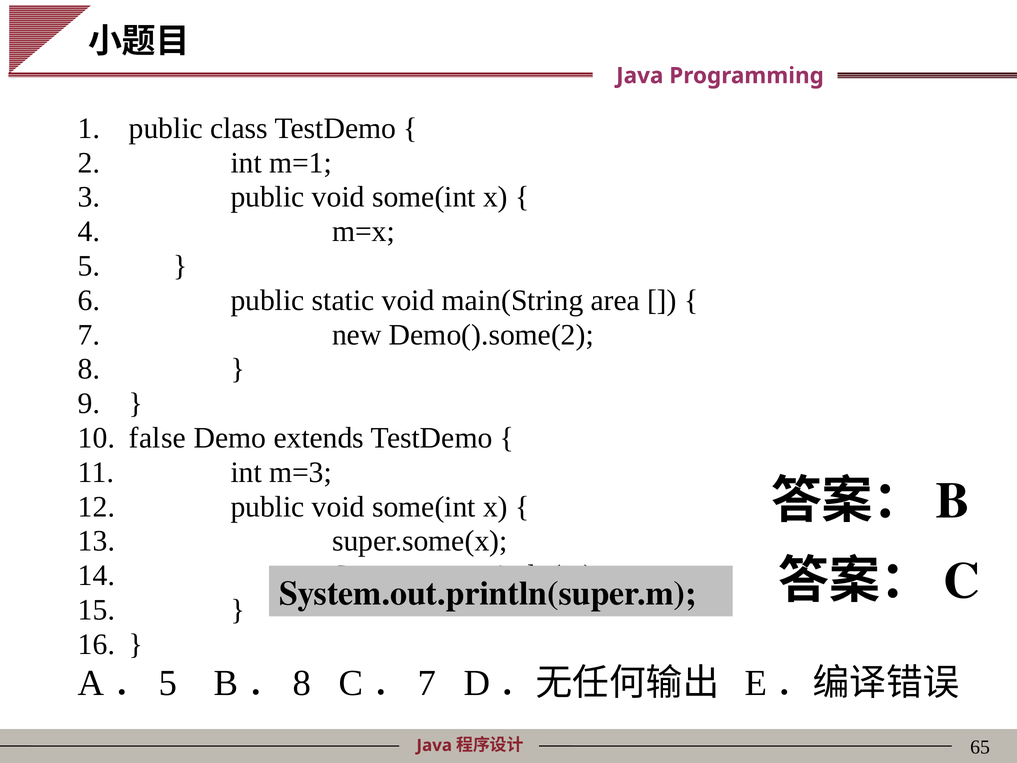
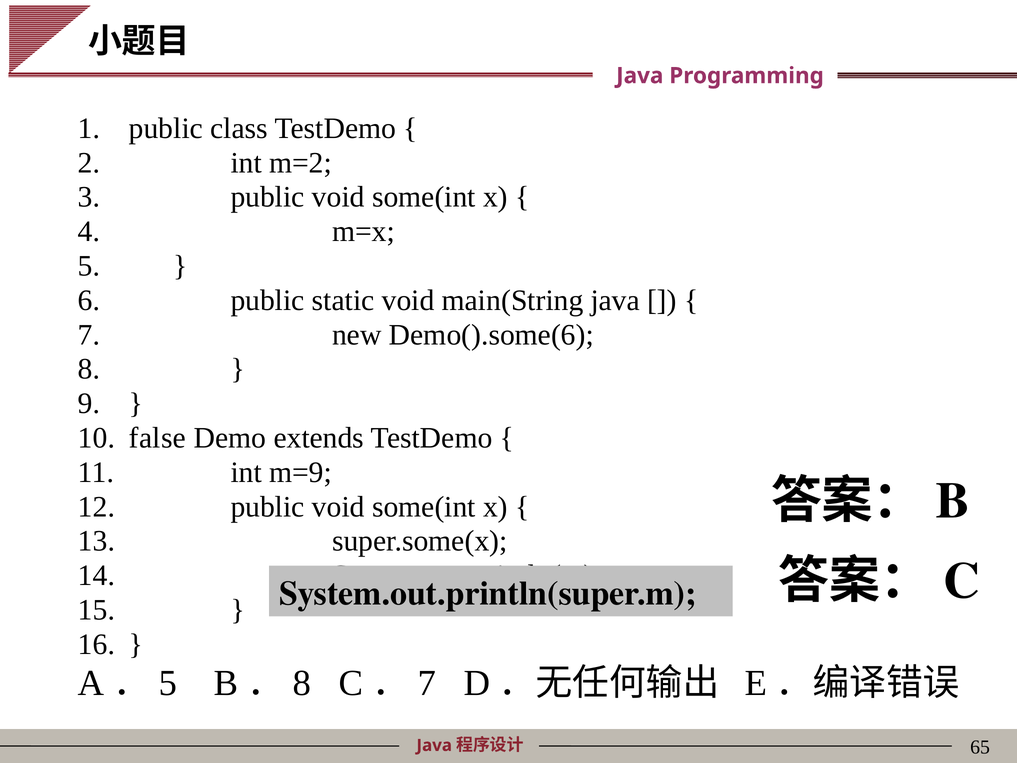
m=1: m=1 -> m=2 (300, 163)
main(String area: area -> java (615, 300)
Demo().some(2: Demo().some(2 -> Demo().some(6 (491, 335)
m=3: m=3 -> m=9 (300, 472)
